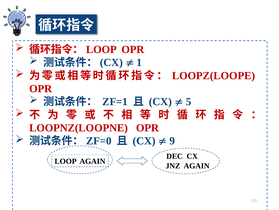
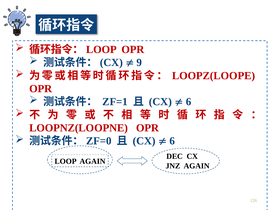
1: 1 -> 9 (139, 62)
5: 5 -> 6 (189, 101)
9: 9 -> 6 (172, 140)
